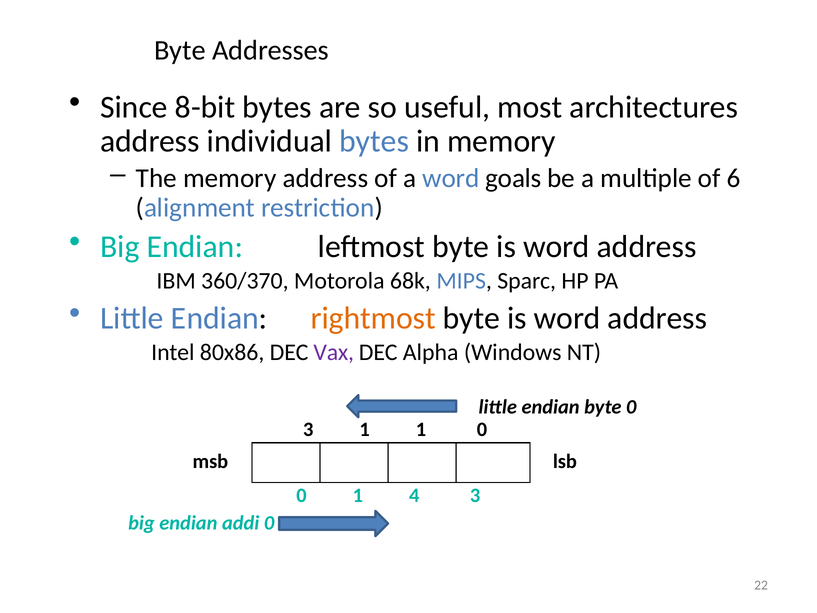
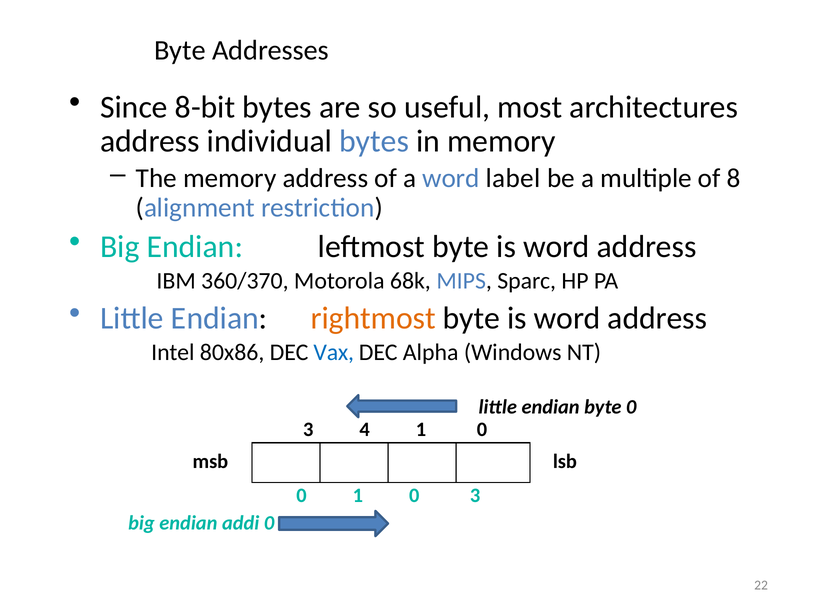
goals: goals -> label (513, 178)
6: 6 -> 8 (734, 178)
Vax colour: purple -> blue (334, 352)
3 1: 1 -> 4 (365, 429)
0 1 4: 4 -> 0 (414, 496)
